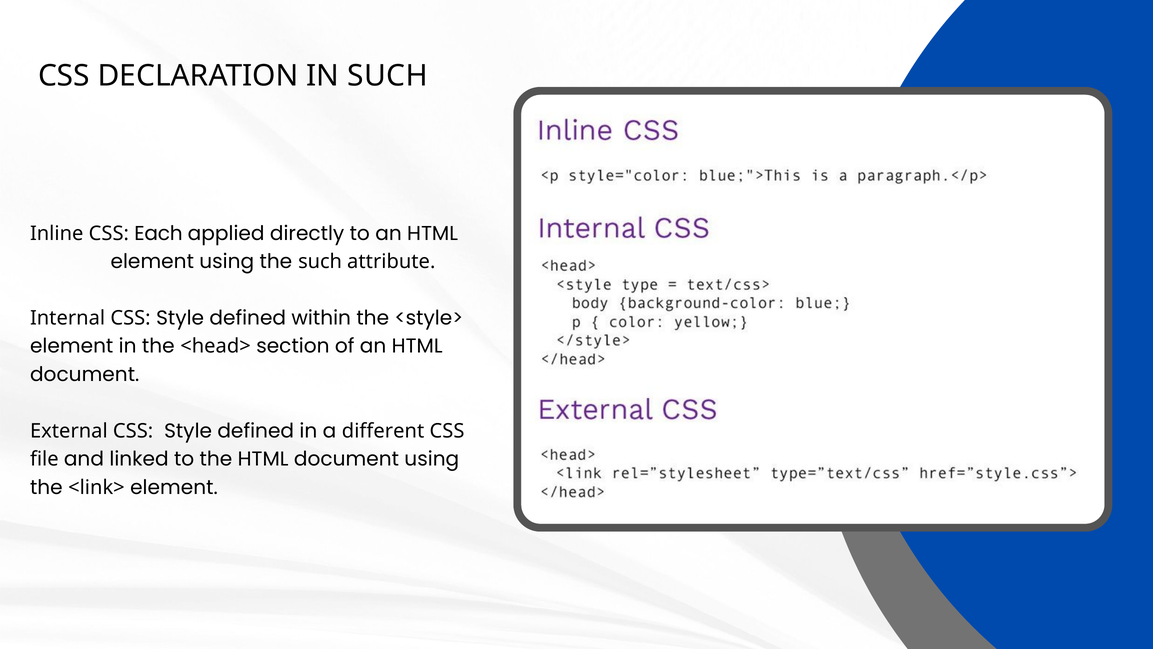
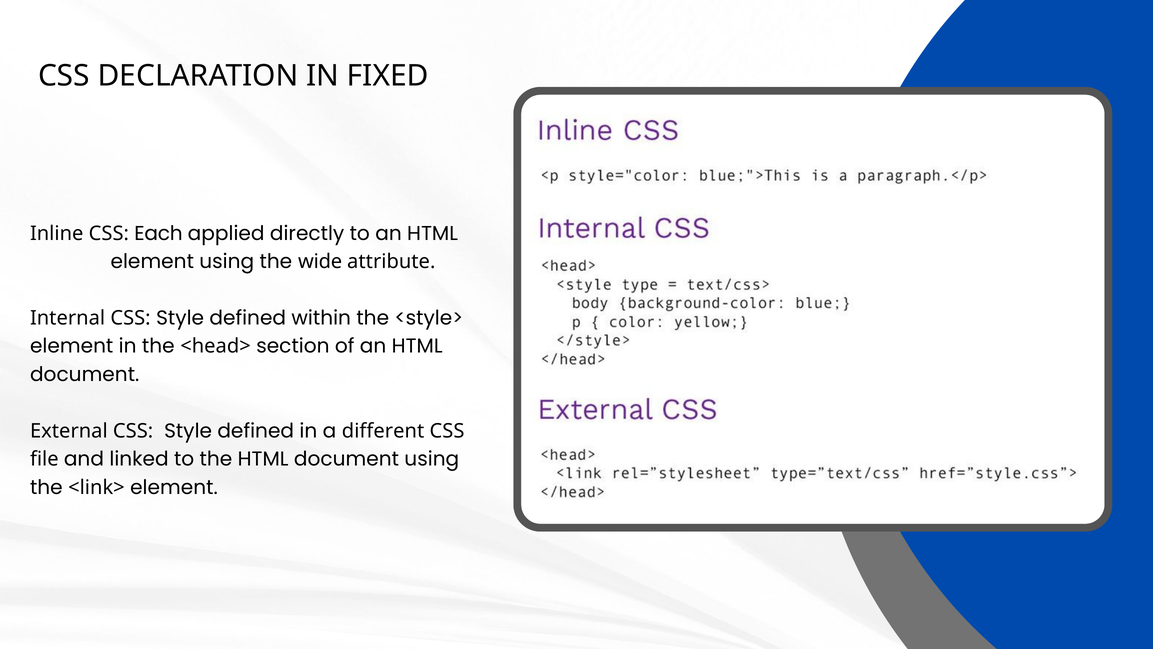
IN SUCH: SUCH -> FIXED (388, 76)
the such: such -> wide (320, 261)
